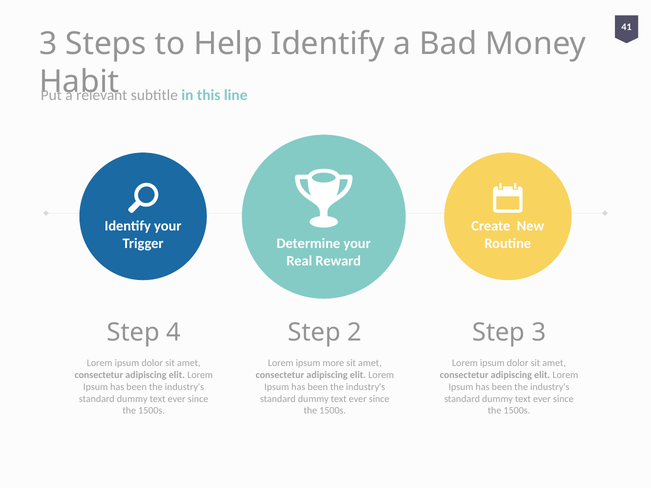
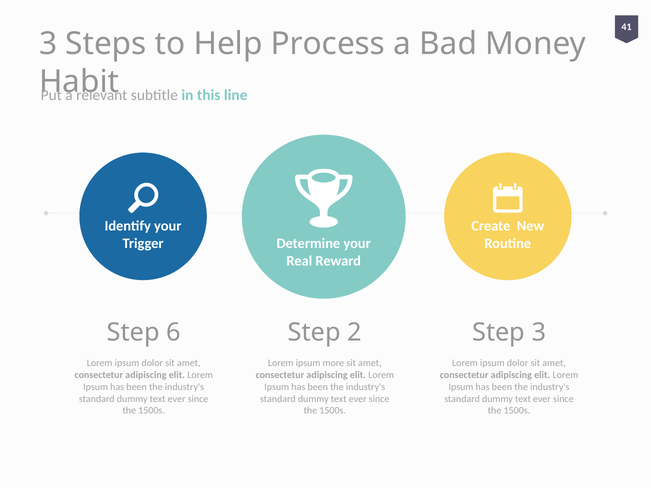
Help Identify: Identify -> Process (328, 44)
4: 4 -> 6 (173, 332)
